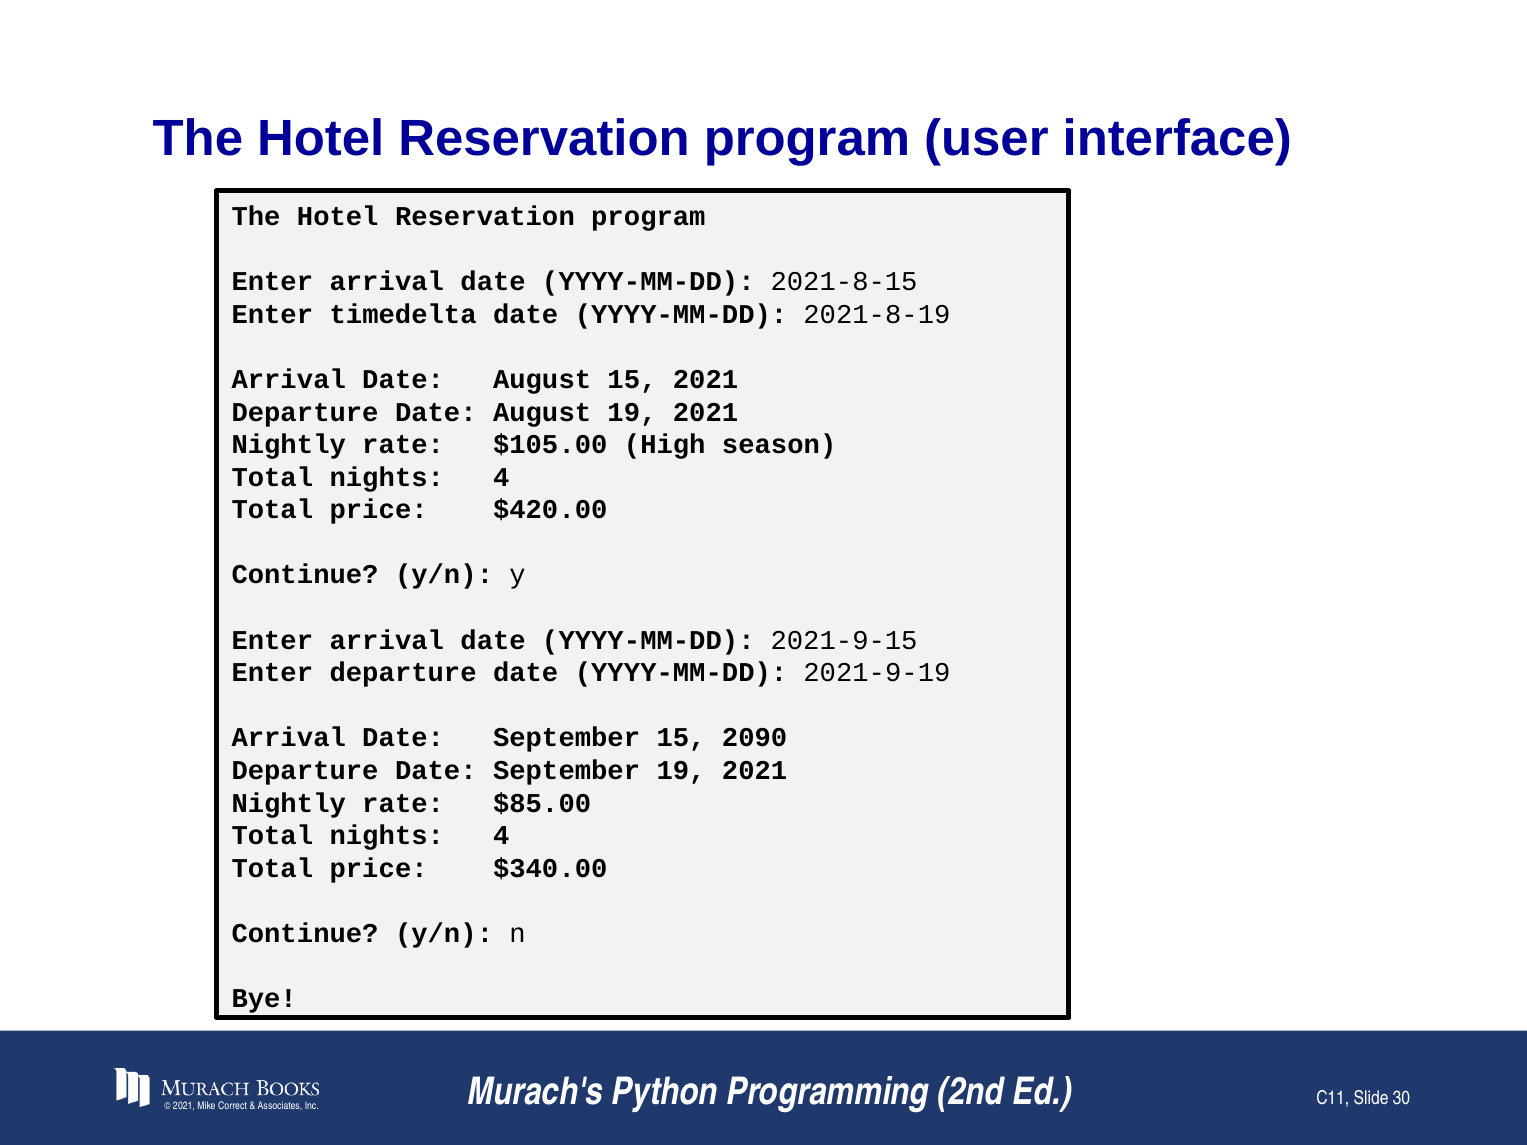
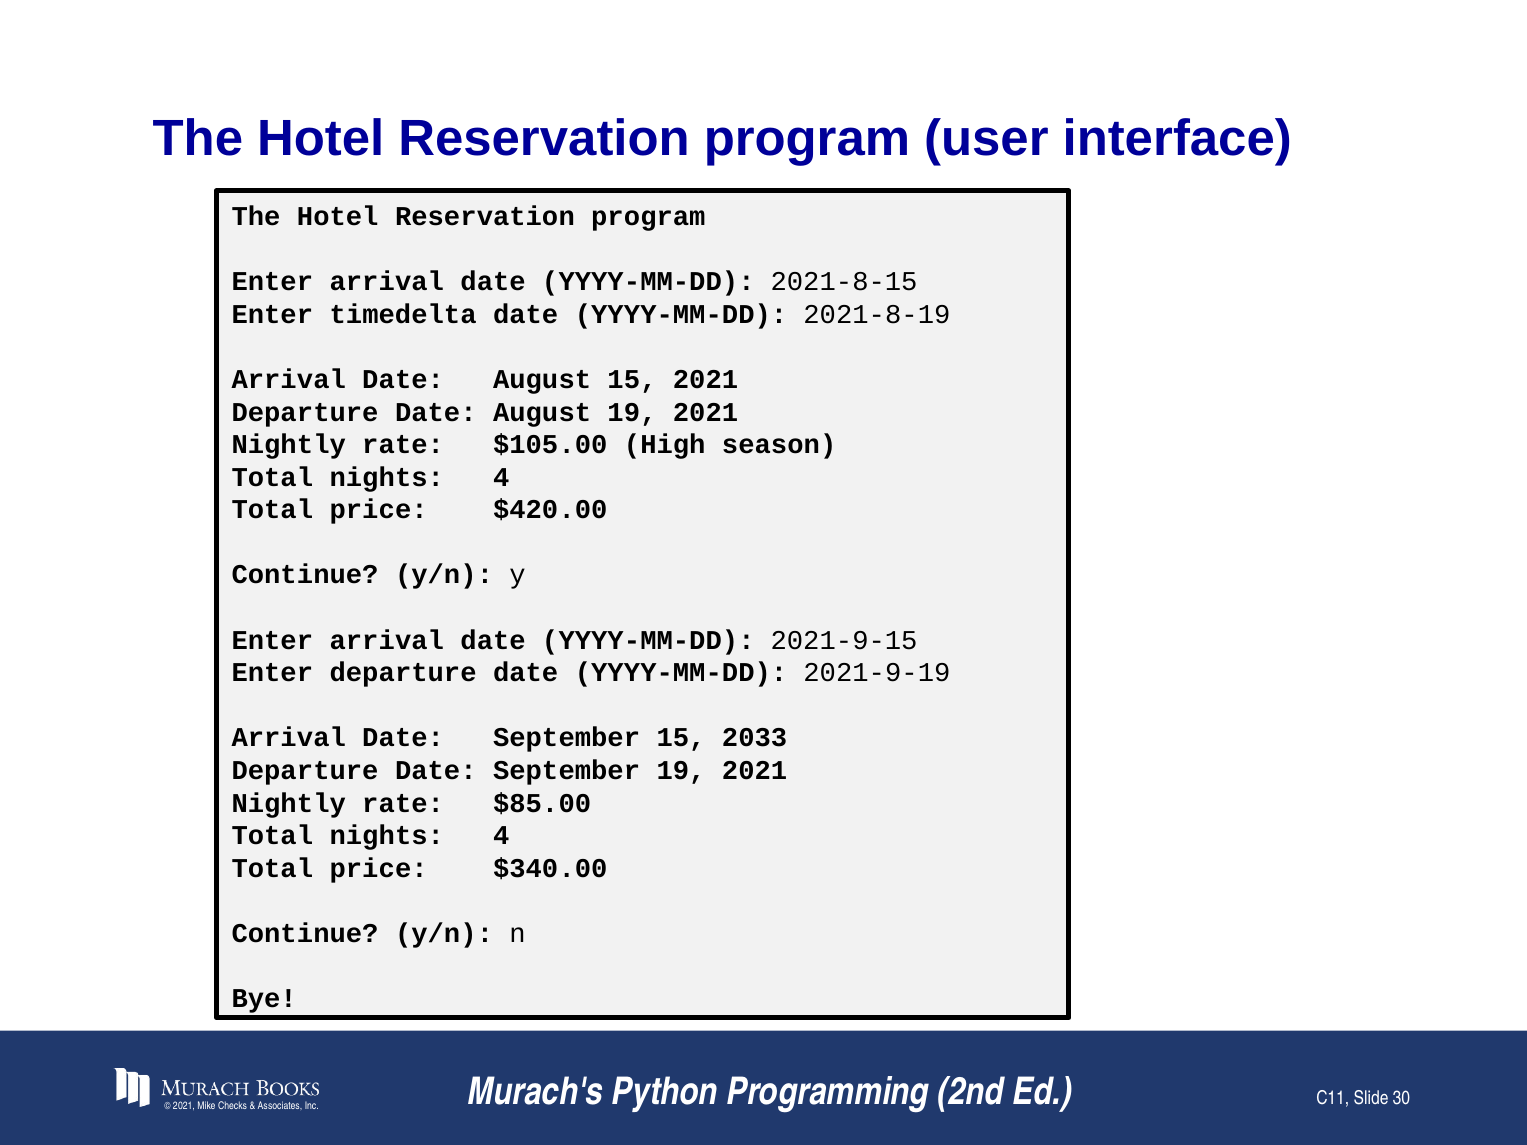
2090: 2090 -> 2033 (755, 738)
Correct: Correct -> Checks (233, 1107)
